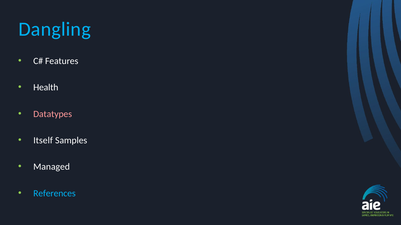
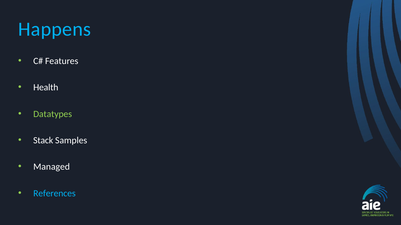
Dangling: Dangling -> Happens (55, 29)
Datatypes colour: pink -> light green (53, 114)
Itself: Itself -> Stack (43, 141)
